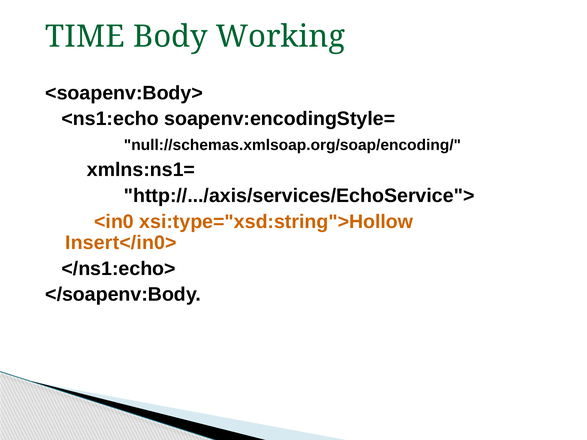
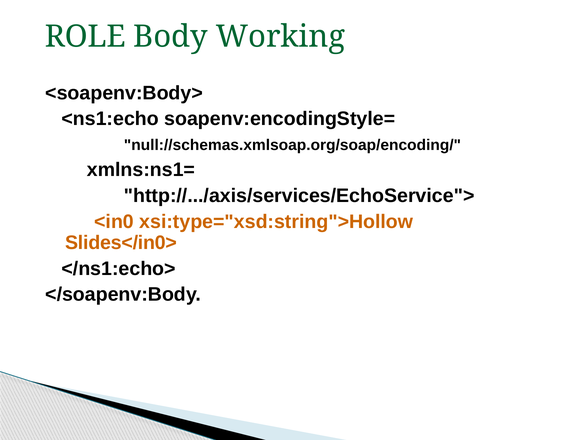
TIME: TIME -> ROLE (85, 37)
Insert</in0>: Insert</in0> -> Slides</in0> (121, 243)
